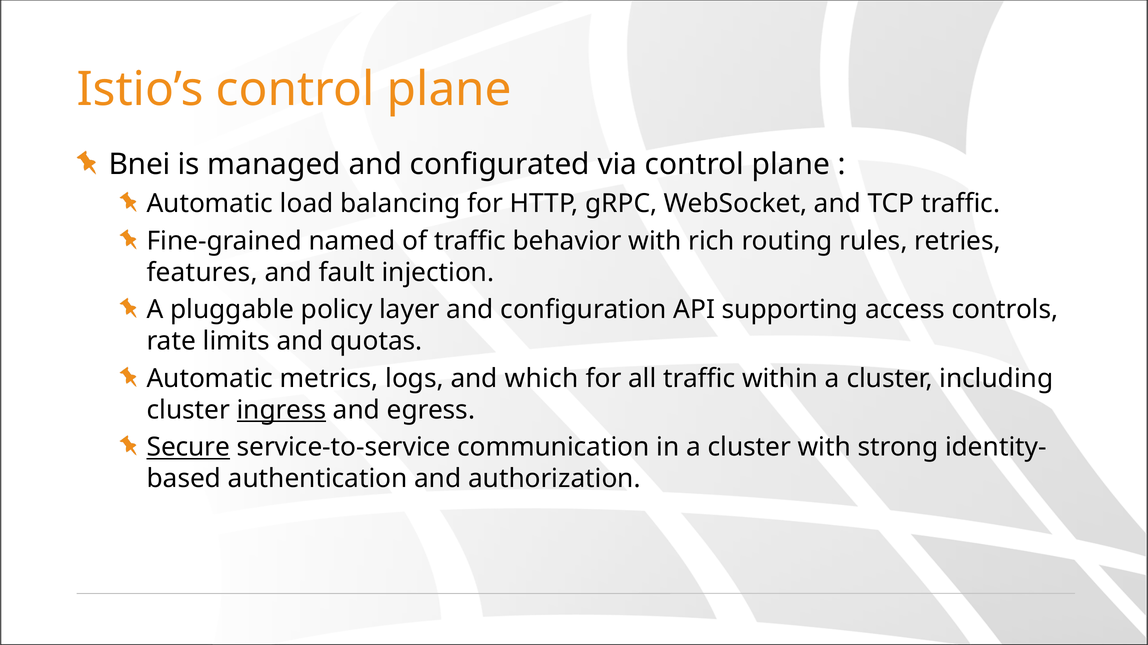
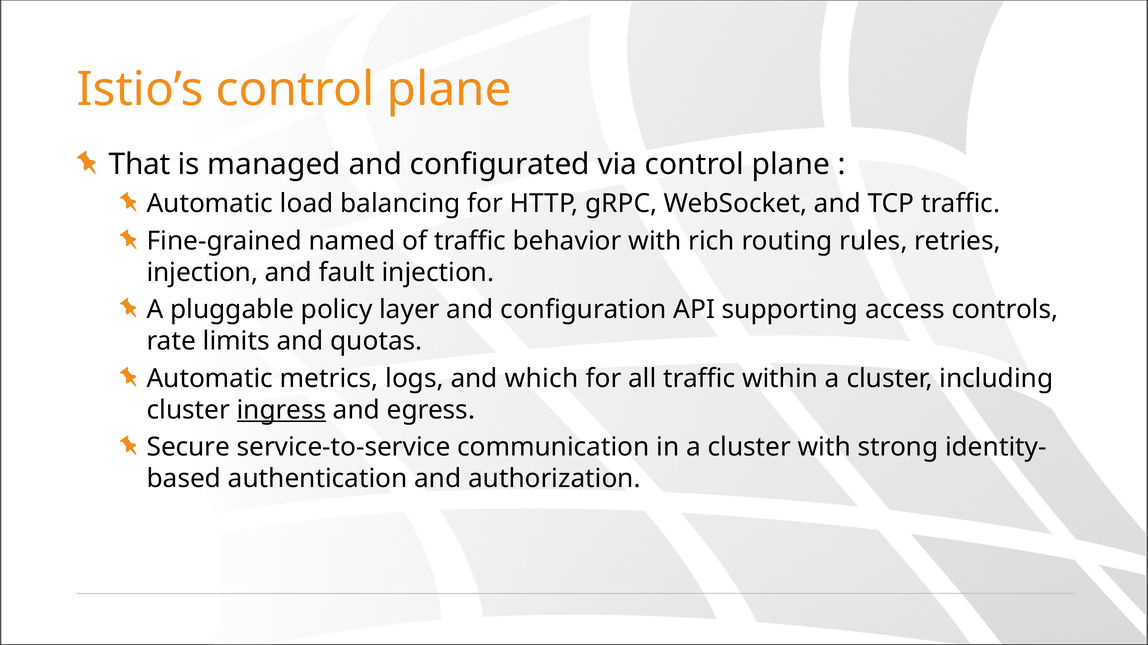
Bnei: Bnei -> That (140, 165)
features: features -> injection (202, 273)
Secure underline: present -> none (188, 448)
